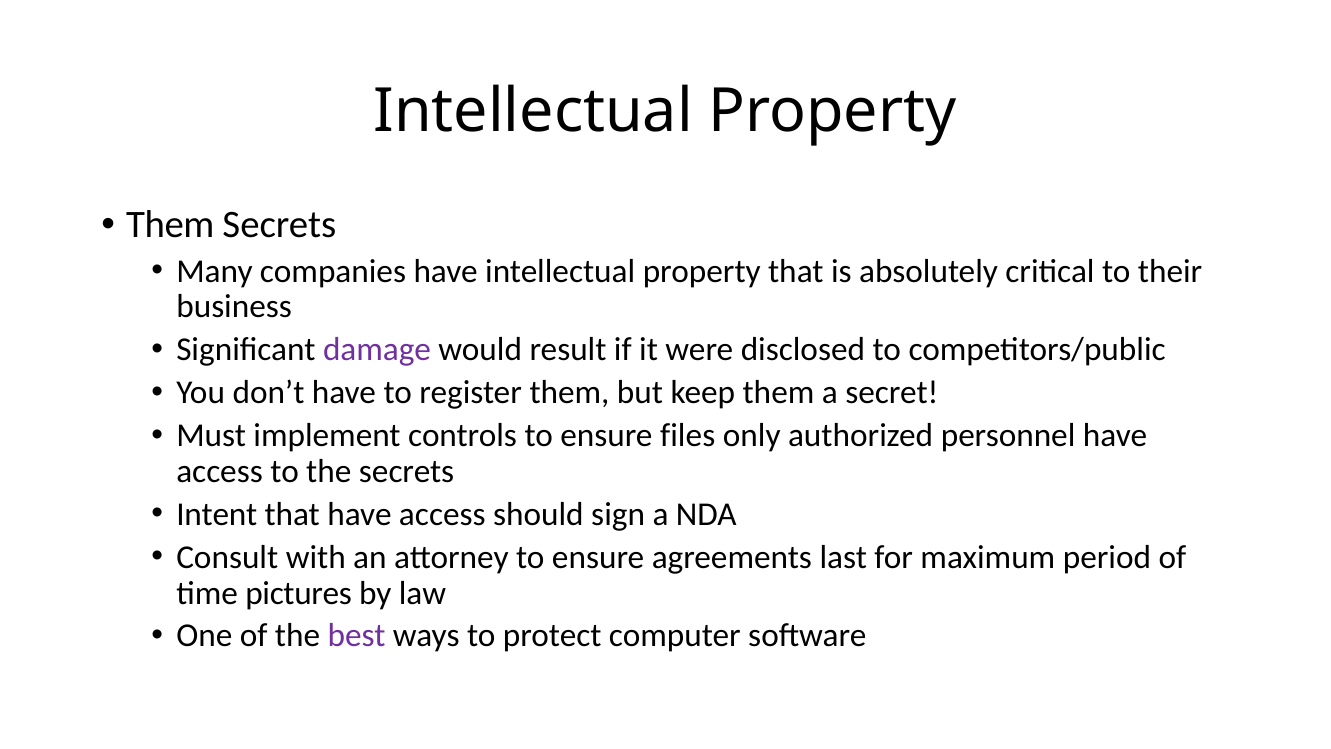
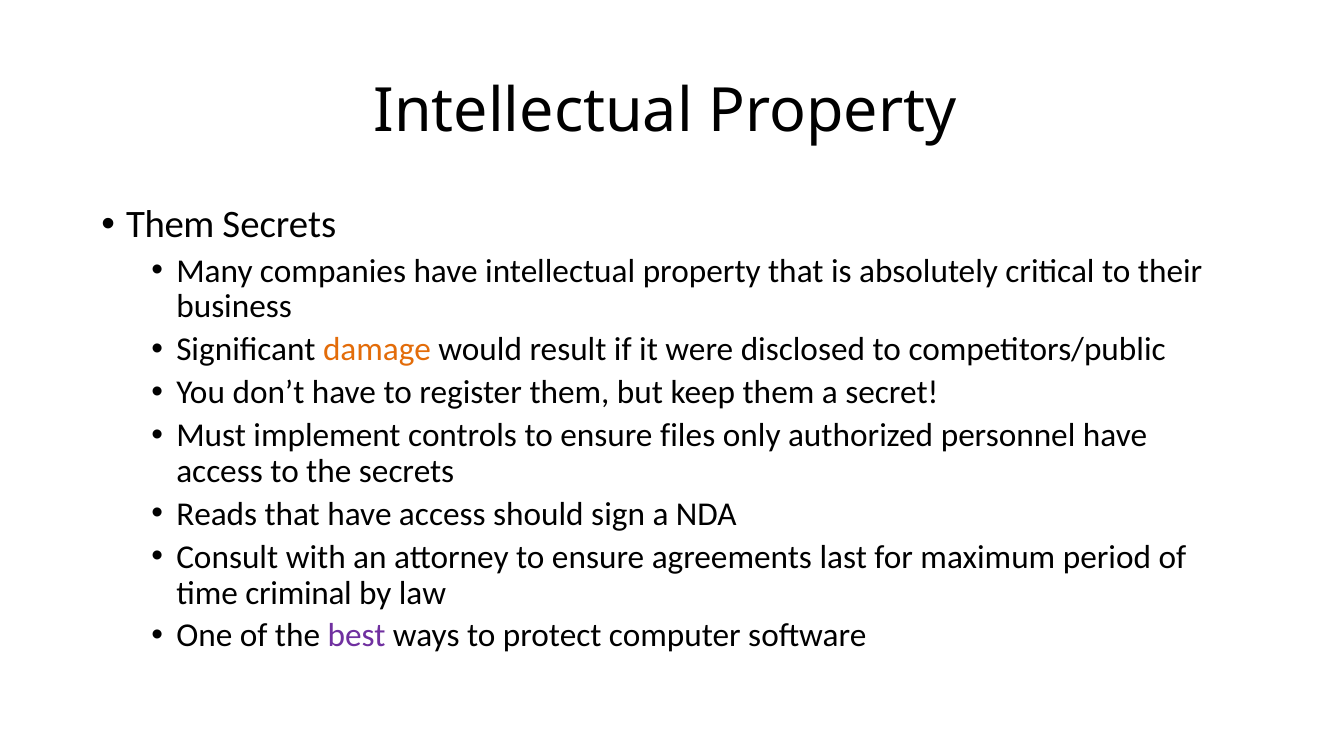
damage colour: purple -> orange (377, 350)
Intent: Intent -> Reads (217, 514)
pictures: pictures -> criminal (299, 593)
